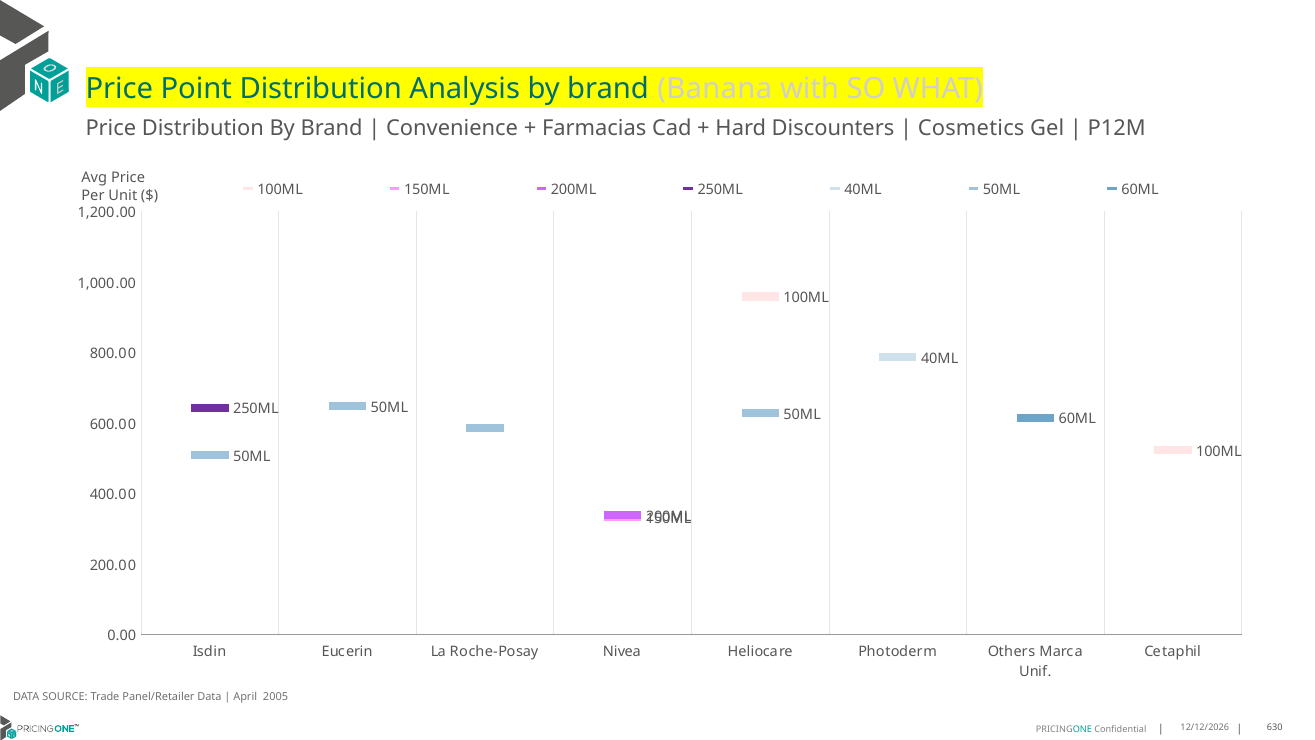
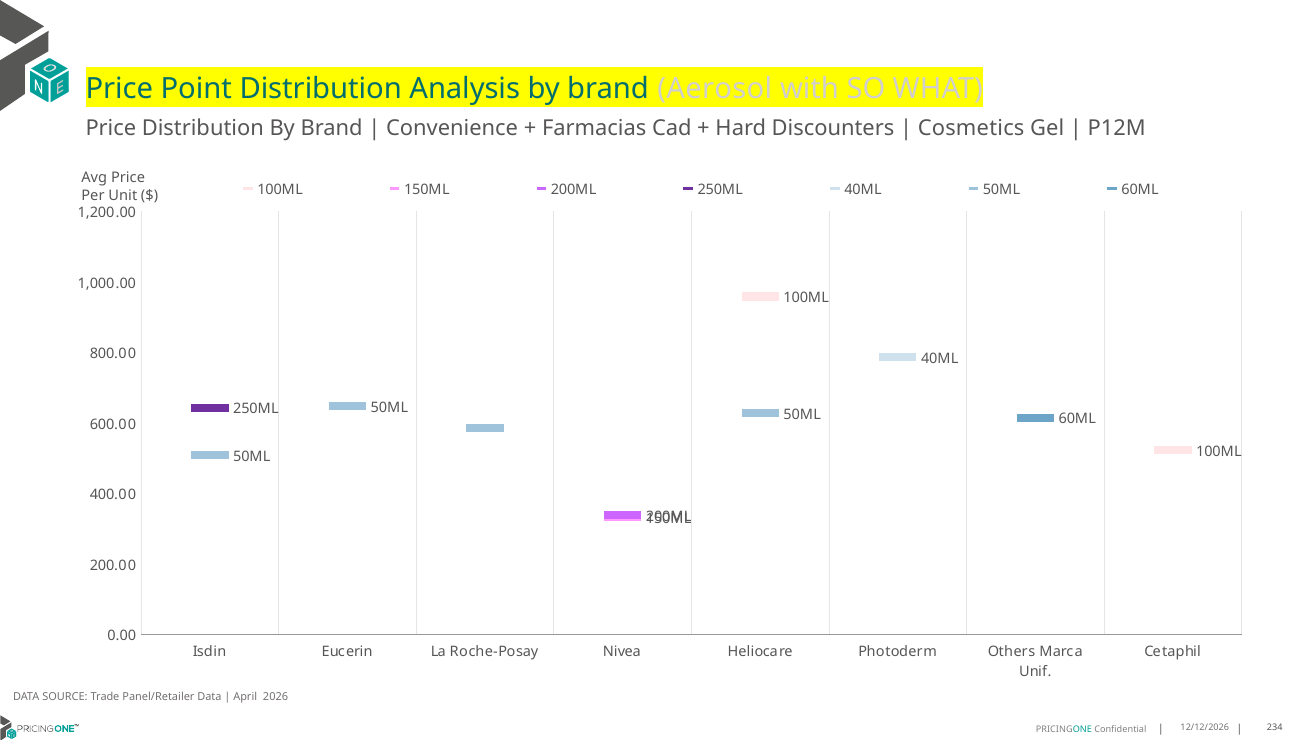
Banana: Banana -> Aerosol (715, 88)
2005: 2005 -> 2026 (276, 697)
630: 630 -> 234 (1275, 727)
